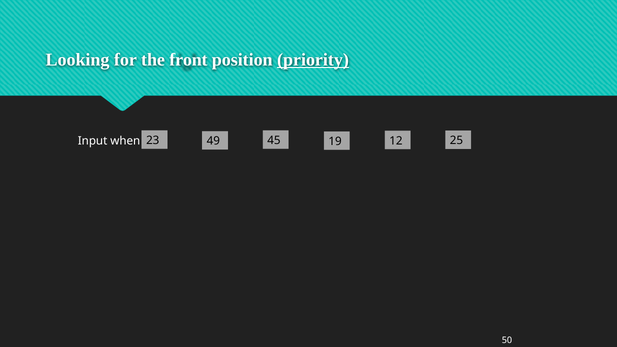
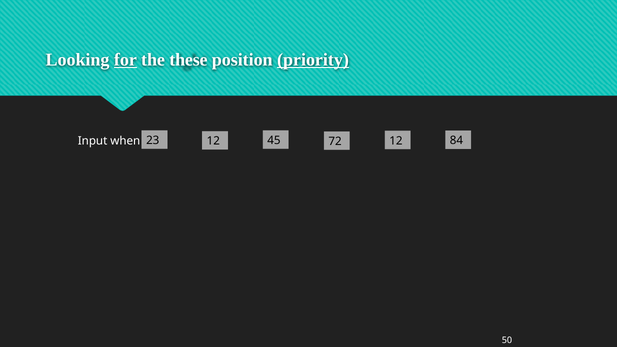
for underline: none -> present (125, 60)
front: front -> these (188, 60)
23 49: 49 -> 12 (213, 141)
19: 19 -> 72 (335, 141)
25: 25 -> 84 (456, 141)
